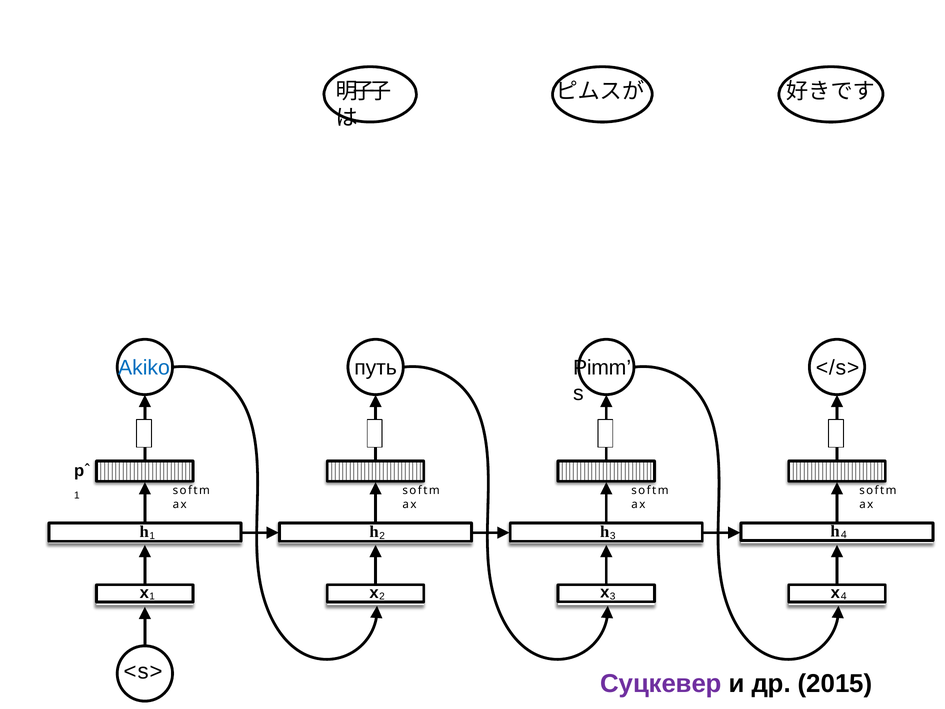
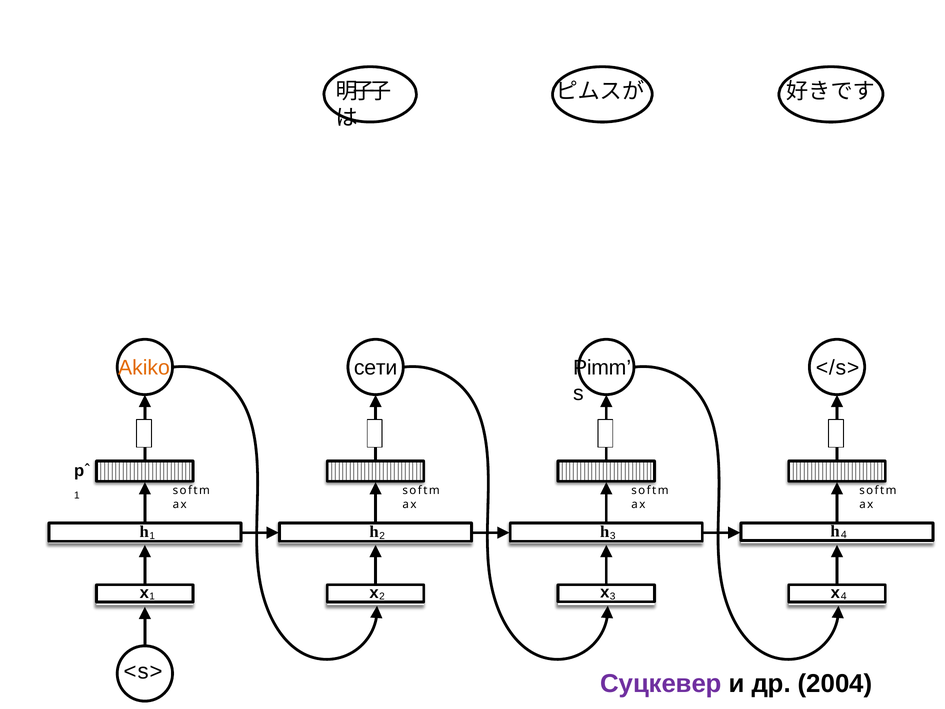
Akiko colour: blue -> orange (144, 368)
путь: путь -> сети (376, 368)
2015: 2015 -> 2004 (835, 684)
